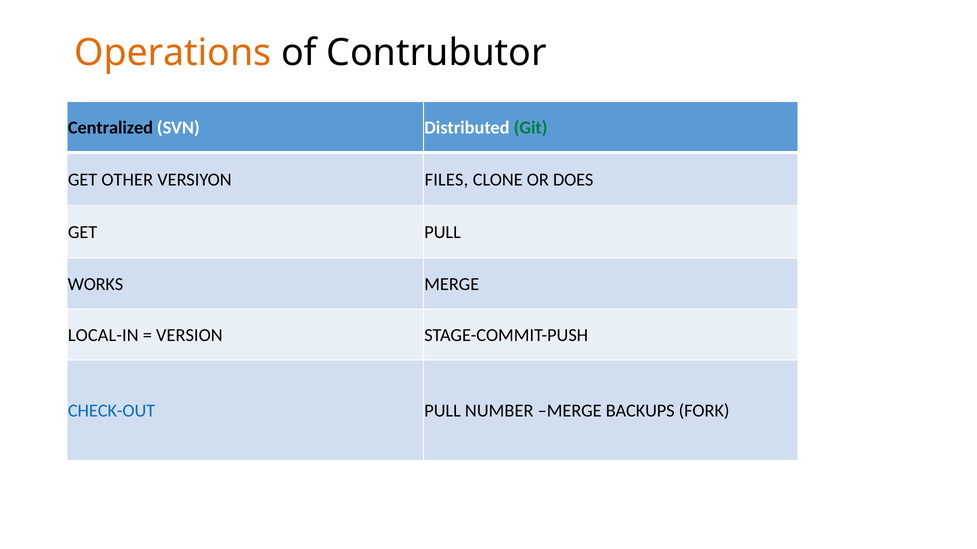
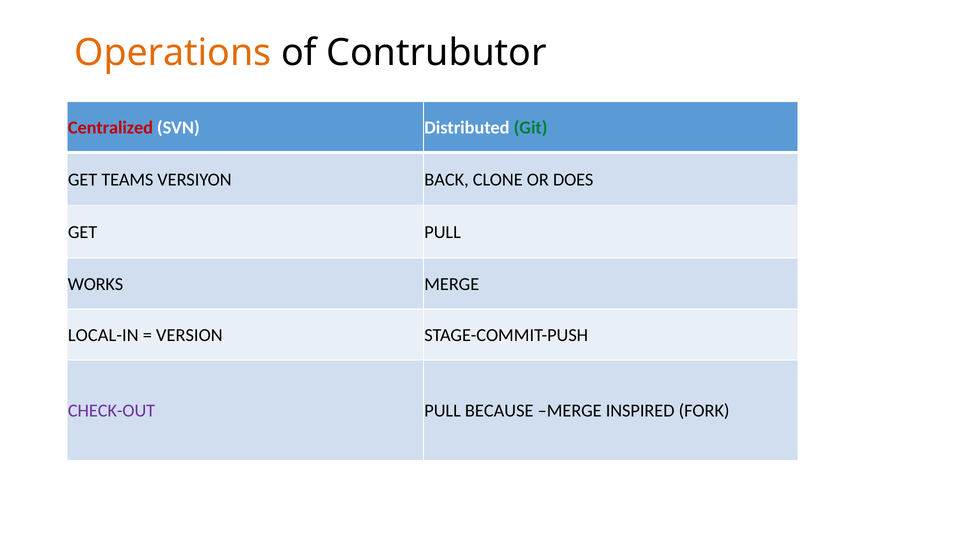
Centralized colour: black -> red (110, 128)
OTHER: OTHER -> TEAMS (127, 180)
FILES: FILES -> BACK (447, 180)
CHECK-OUT colour: blue -> purple (112, 411)
NUMBER: NUMBER -> BECAUSE (499, 411)
BACKUPS: BACKUPS -> INSPIRED (640, 411)
